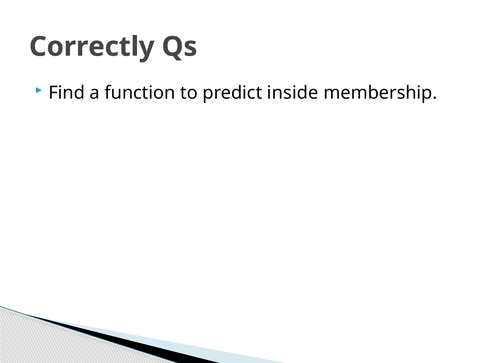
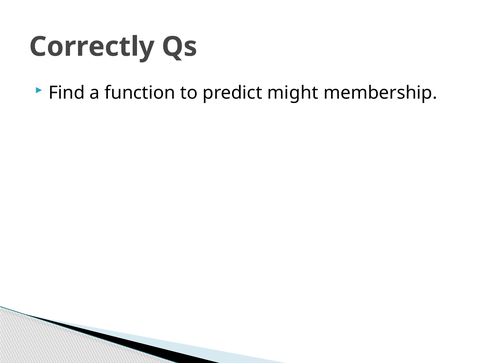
inside: inside -> might (293, 93)
